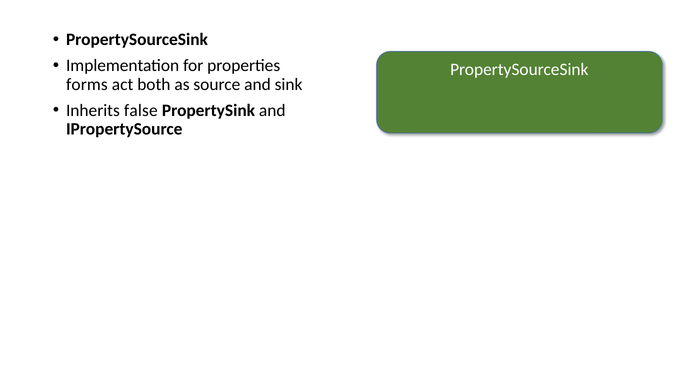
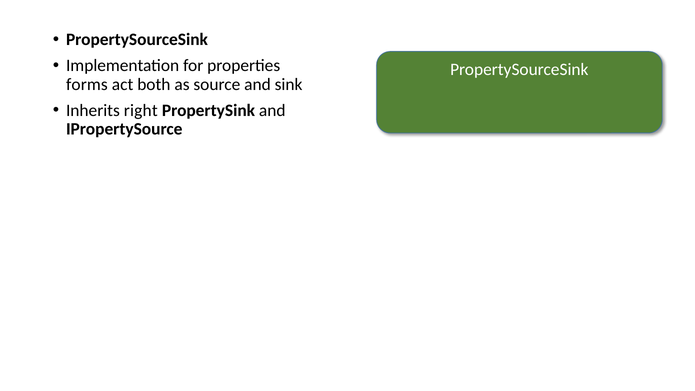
false: false -> right (141, 110)
